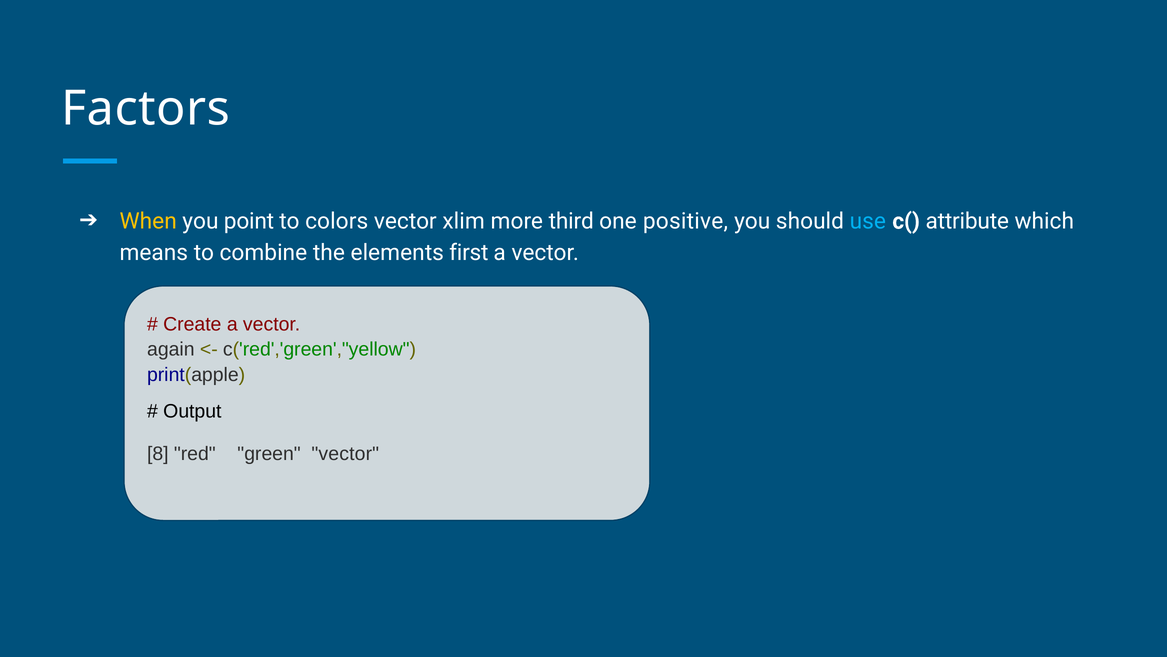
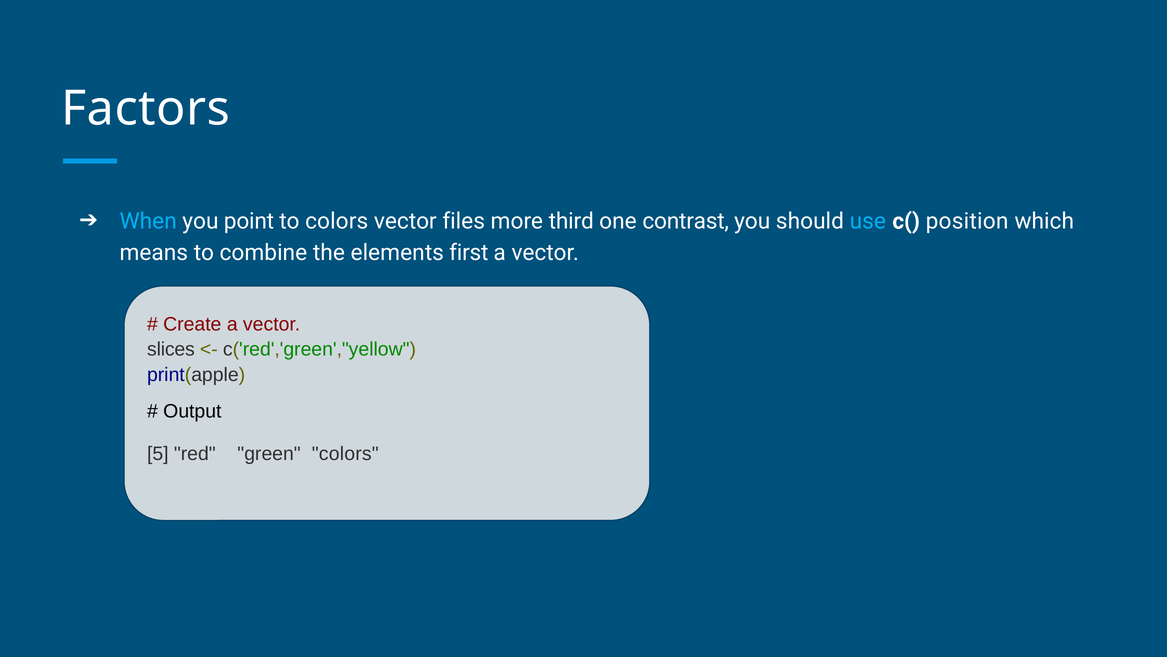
When colour: yellow -> light blue (148, 221)
xlim: xlim -> files (464, 221)
positive: positive -> contrast (686, 221)
attribute: attribute -> position (967, 221)
again: again -> slices (171, 349)
8: 8 -> 5 (158, 454)
green vector: vector -> colors (345, 454)
